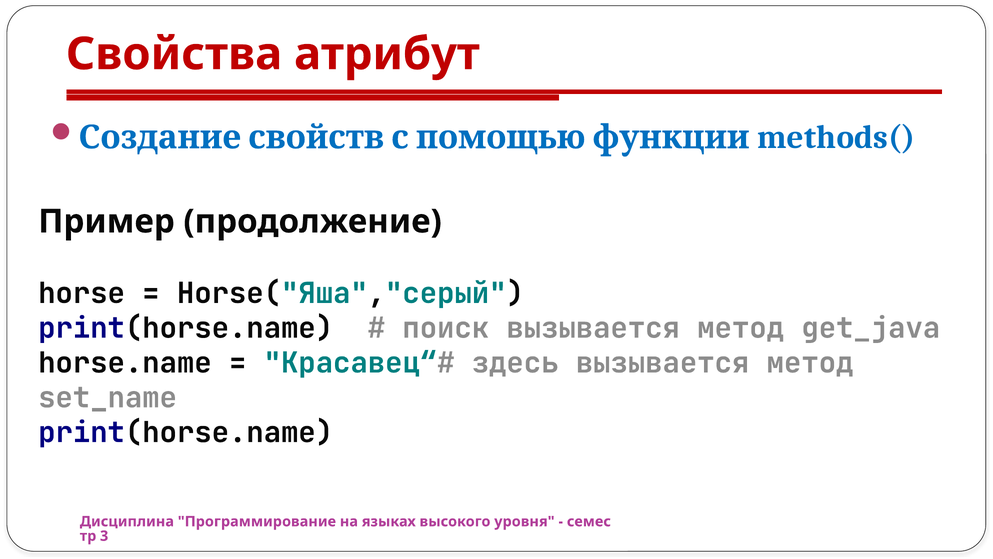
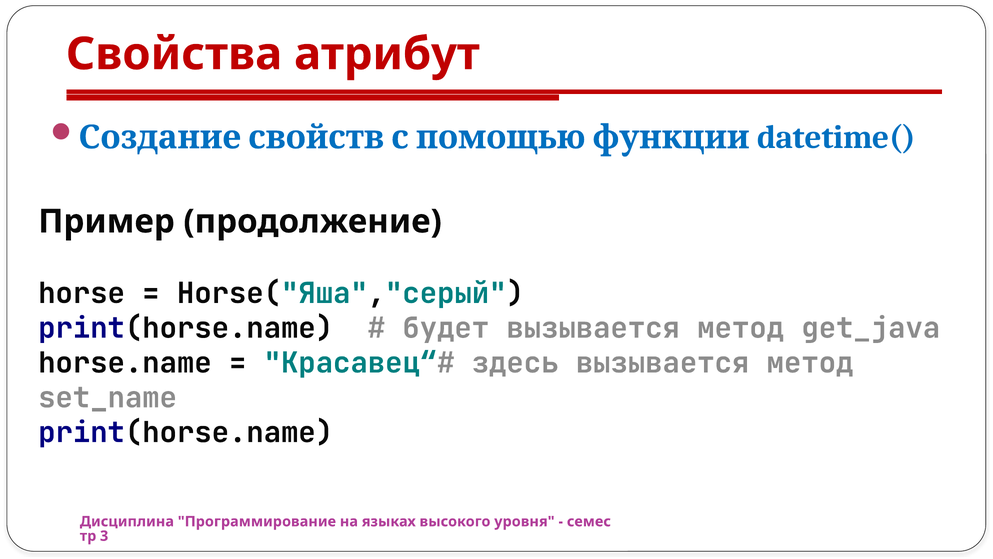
methods(: methods( -> datetime( (837, 137)
поиск: поиск -> будет (446, 328)
